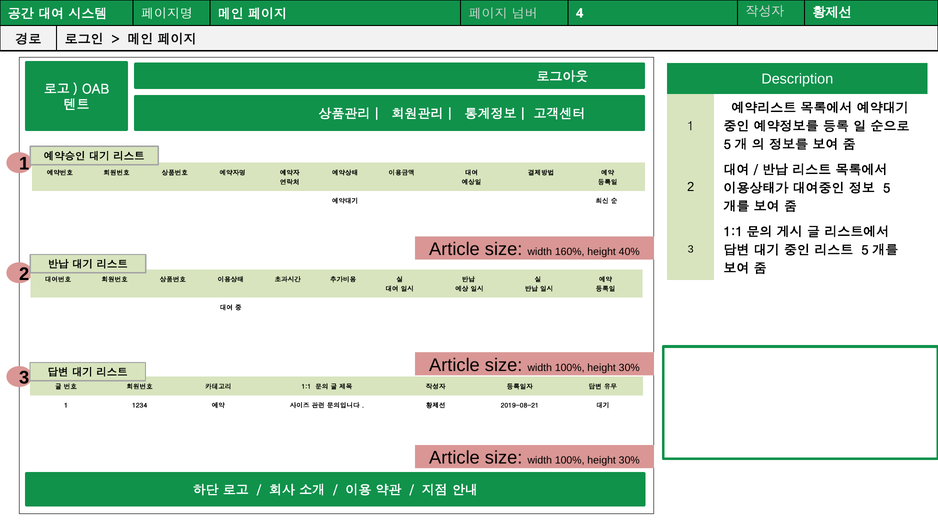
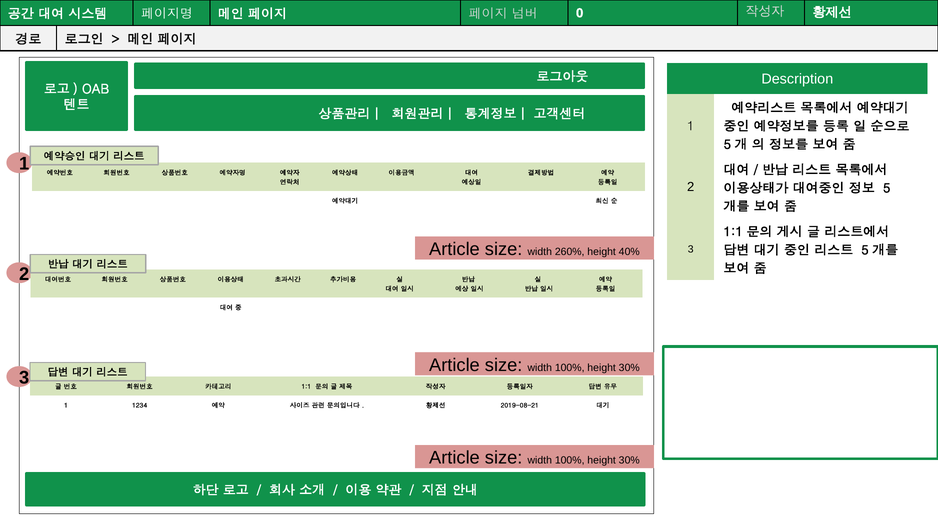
4: 4 -> 0 (580, 13)
160%: 160% -> 260% (570, 252)
